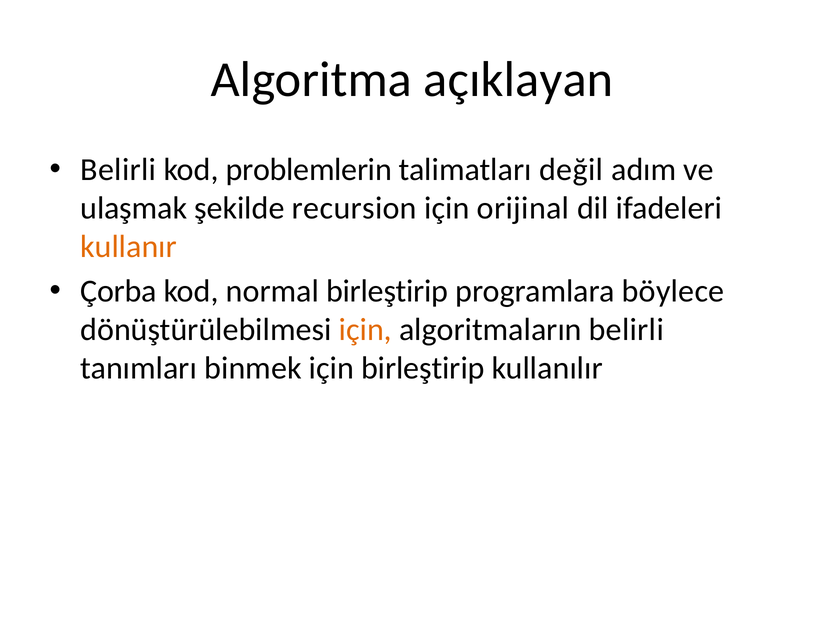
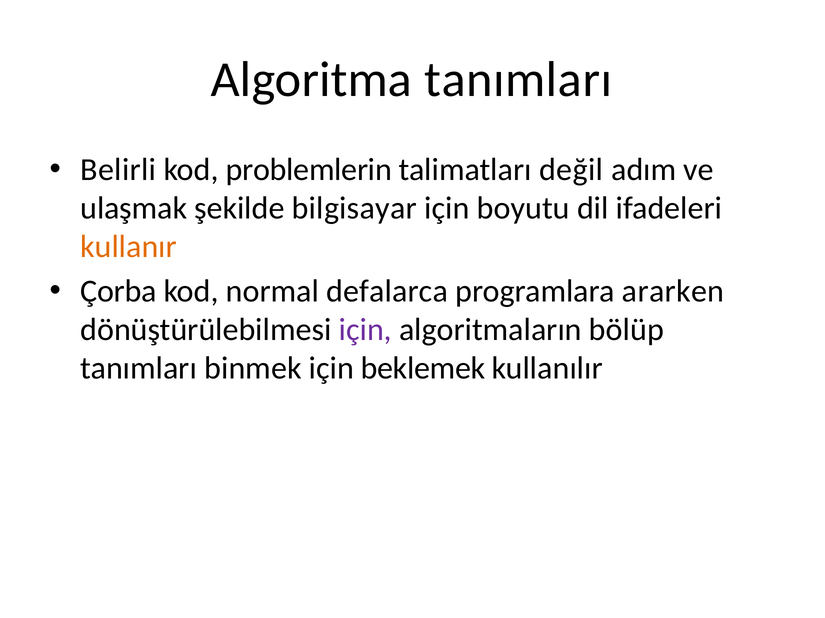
Algoritma açıklayan: açıklayan -> tanımları (518, 80)
recursion: recursion -> bilgisayar (354, 208)
orijinal: orijinal -> boyutu (523, 208)
normal birleştirip: birleştirip -> defalarca (387, 292)
böylece: böylece -> ararken (673, 292)
için colour: orange -> purple (365, 330)
algoritmaların belirli: belirli -> bölüp (626, 330)
için birleştirip: birleştirip -> beklemek (423, 368)
